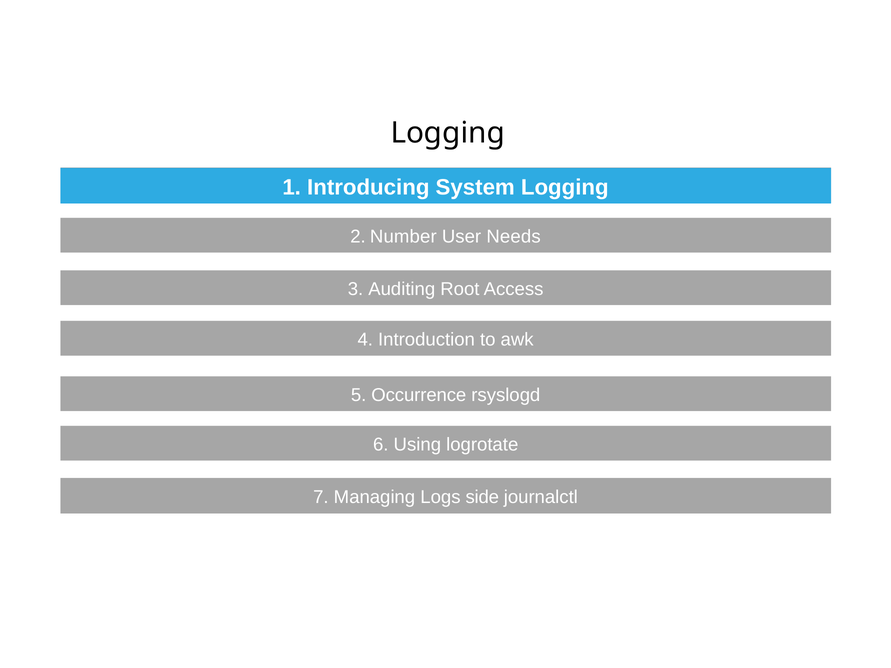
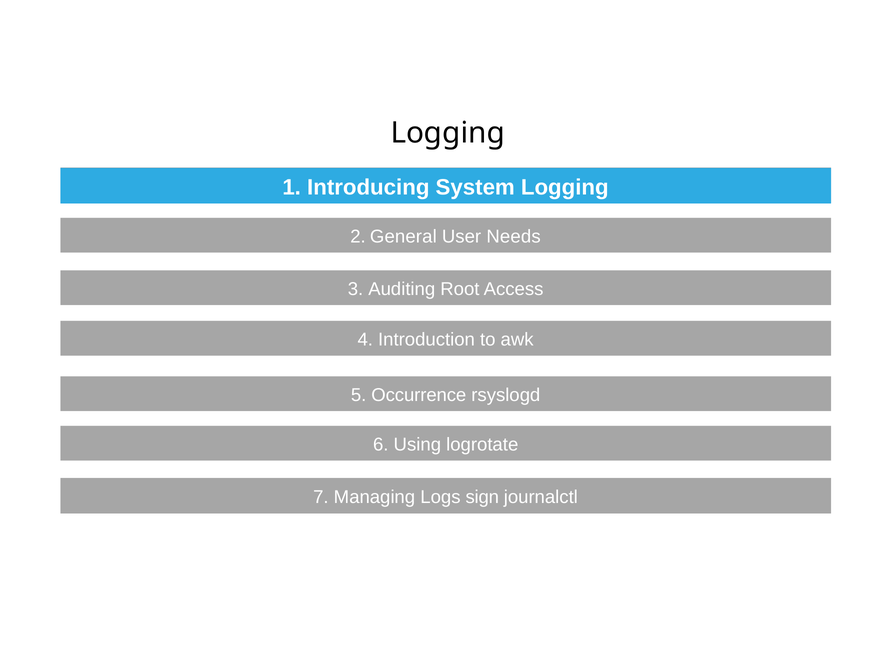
Number: Number -> General (403, 237)
side: side -> sign (482, 497)
